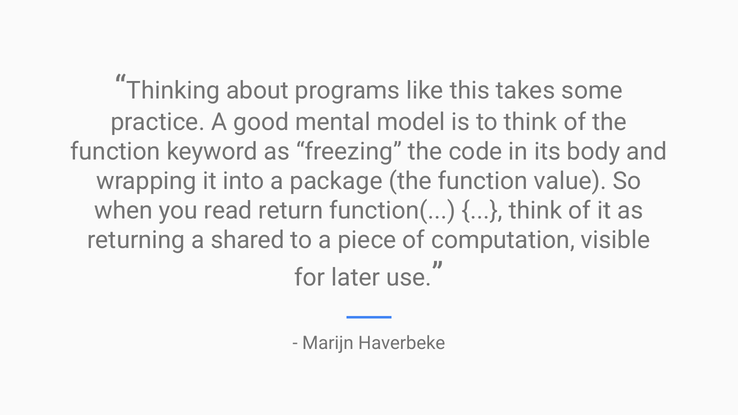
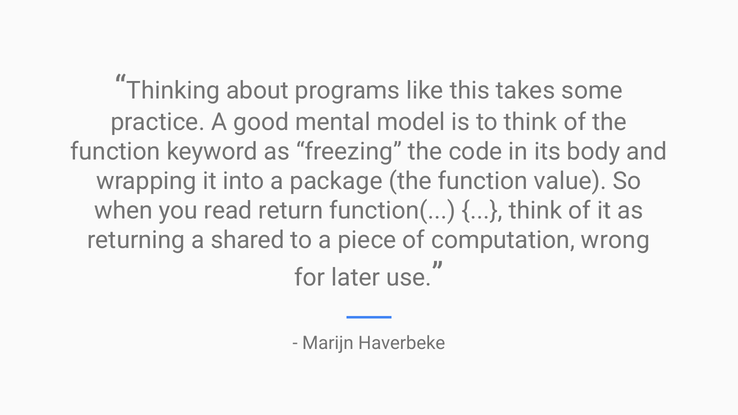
visible: visible -> wrong (615, 240)
